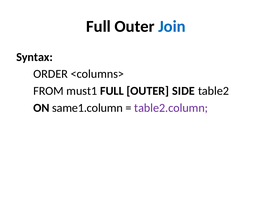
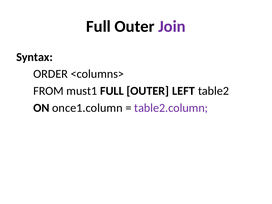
Join colour: blue -> purple (172, 26)
SIDE: SIDE -> LEFT (183, 91)
same1.column: same1.column -> once1.column (87, 108)
